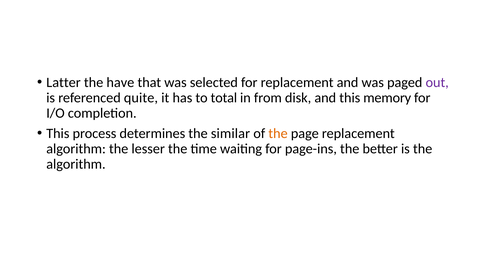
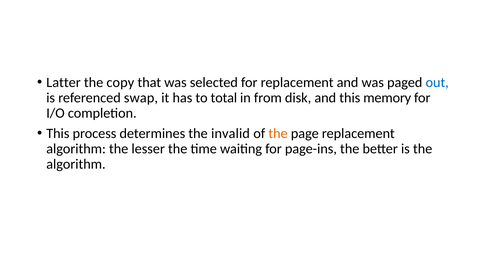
have: have -> copy (120, 82)
out colour: purple -> blue (437, 82)
quite: quite -> swap (141, 98)
similar: similar -> invalid (230, 133)
